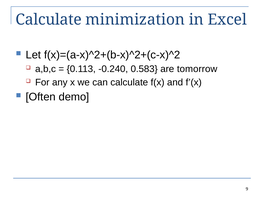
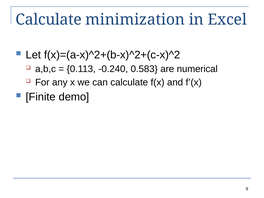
tomorrow: tomorrow -> numerical (197, 69)
Often: Often -> Finite (41, 97)
